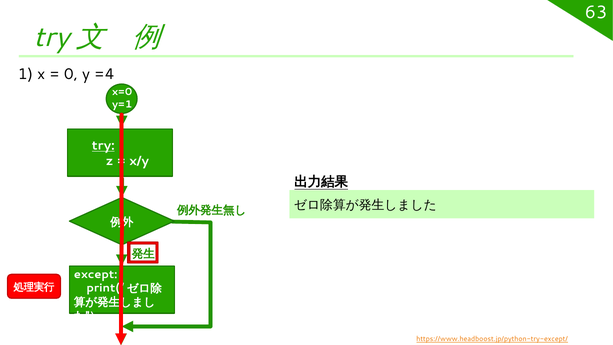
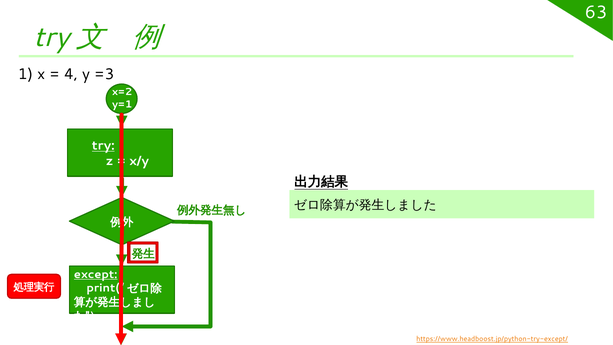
0: 0 -> 4 (71, 74)
=4: =4 -> =3 (104, 74)
x=0: x=0 -> x=2 (122, 92)
except underline: none -> present (96, 274)
